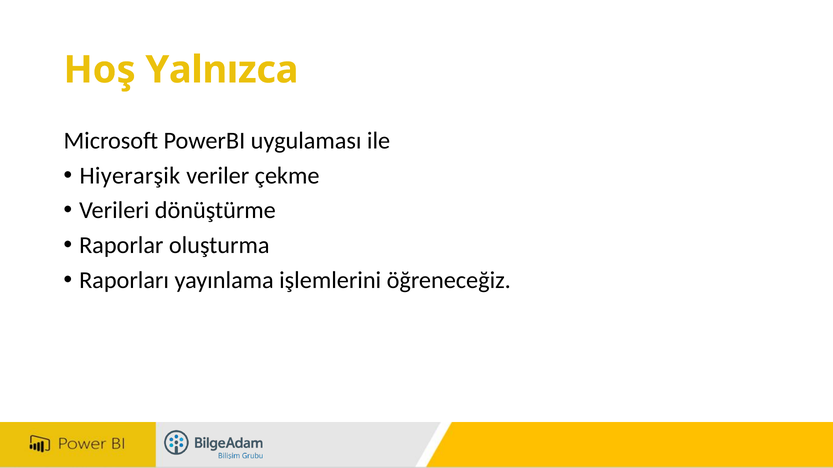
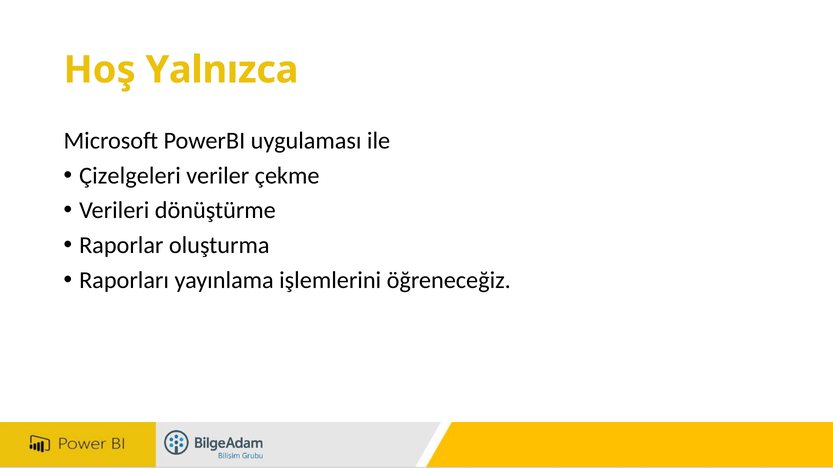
Hiyerarşik: Hiyerarşik -> Çizelgeleri (130, 176)
